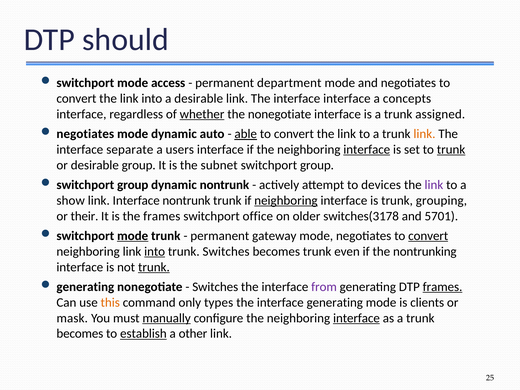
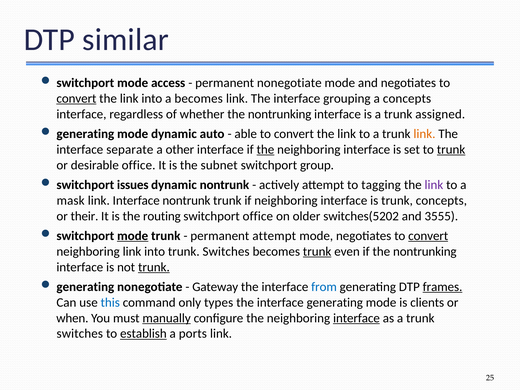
should: should -> similar (126, 40)
permanent department: department -> nonegotiate (289, 83)
convert underline: none -> present (76, 98)
a desirable: desirable -> becomes (199, 98)
interface interface: interface -> grouping (347, 98)
whether underline: present -> none (202, 114)
nonegotiate: nonegotiate -> nontrunking (280, 114)
negotiates: negotiates -> generating (85, 134)
able underline: present -> none (246, 134)
users: users -> other (180, 149)
the underline: none -> present (265, 149)
interface underline: present -> none (367, 149)
desirable group: group -> office (139, 165)
group: group -> issues (133, 185)
devices: devices -> tagging (381, 185)
show: show -> mask (71, 200)
neighboring underline: present -> none (286, 200)
trunk grouping: grouping -> concepts (441, 200)
the frames: frames -> routing (162, 216)
switches(3178: switches(3178 -> switches(5202 (361, 216)
5701: 5701 -> 3555 (441, 216)
permanent gateway: gateway -> attempt (274, 236)
into underline: present -> none (155, 251)
trunk underline: none -> present (317, 251)
Switches: Switches -> Gateway (215, 287)
from colour: purple -> blue (324, 287)
this colour: orange -> blue (110, 302)
mask: mask -> when (72, 318)
becomes: becomes -> switches (80, 334)
other: other -> ports (193, 334)
